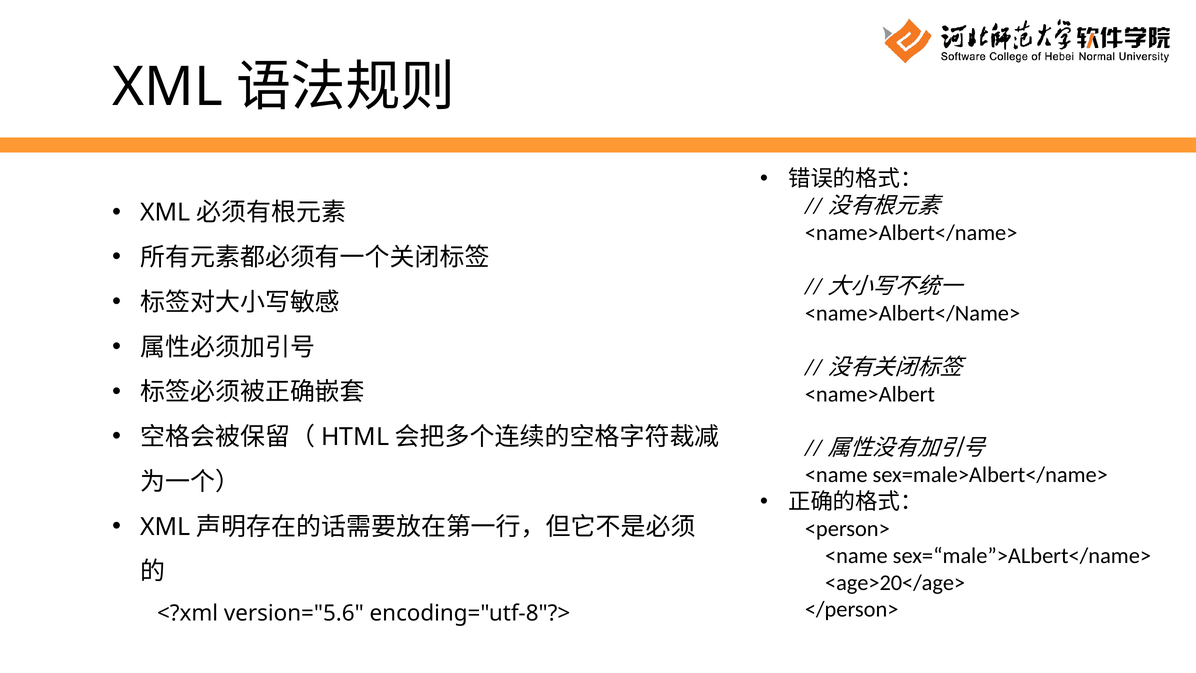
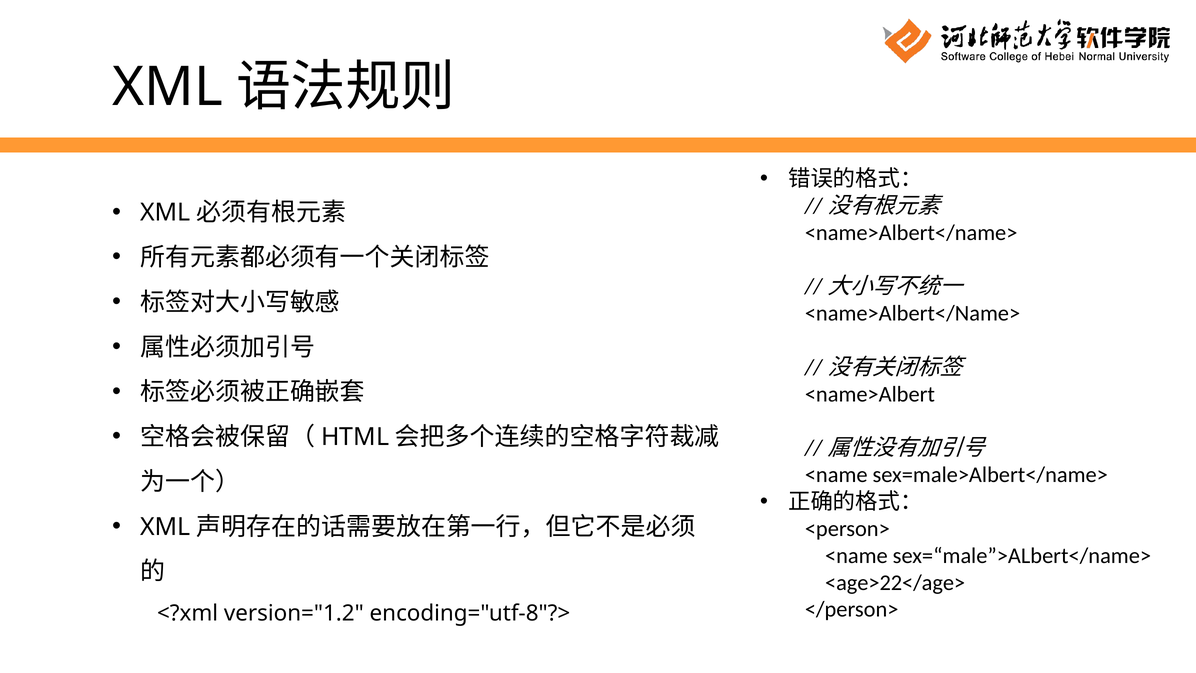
<age>20</age>: <age>20</age> -> <age>22</age> (895, 582)
version="5.6: version="5.6 -> version="1.2 (294, 613)
